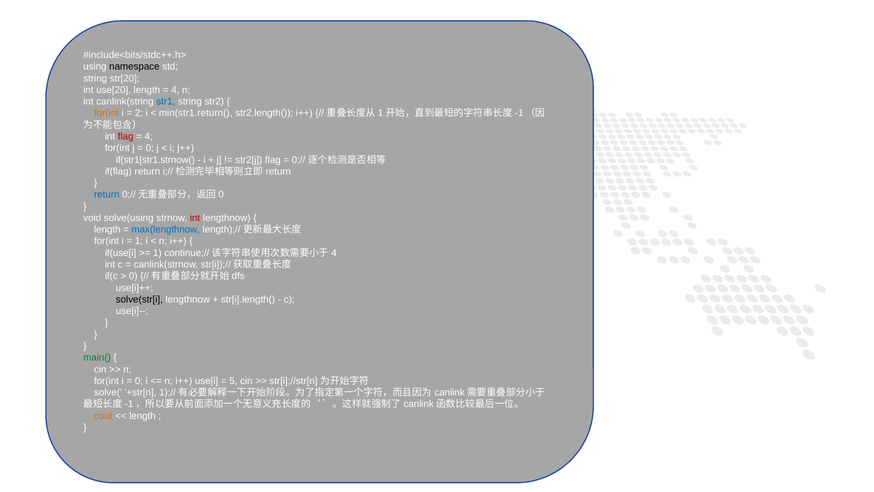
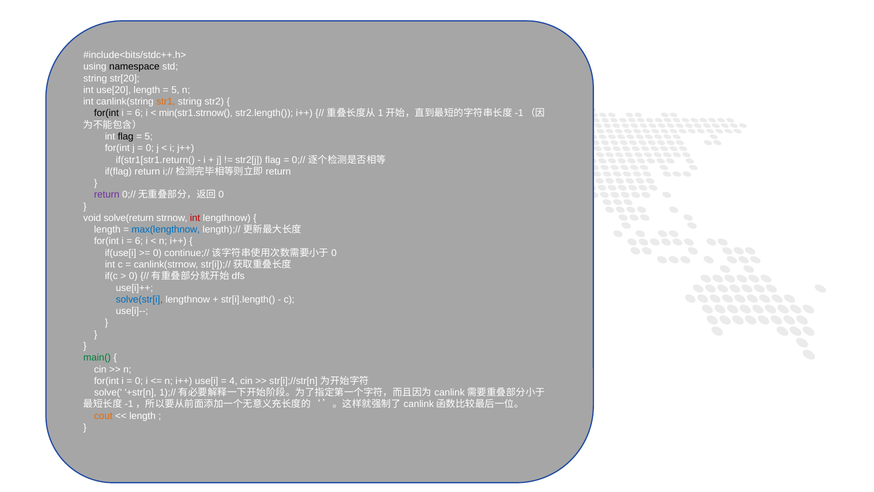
4: 4 -> 5 (175, 90)
str1 colour: blue -> orange (166, 102)
for(int colour: orange -> black (107, 113)
2: 2 -> 6 (139, 113)
min(str1.return(: min(str1.return( -> min(str1.strnow( (196, 113)
flag colour: red -> black (126, 136)
4: 4 -> 5 (149, 136)
if(str1[str1.strnow(: if(str1[str1.strnow( -> if(str1[str1.return( (155, 160)
return colour: blue -> purple (107, 195)
solve(using: solve(using -> solve(return (129, 218)
1: 1 -> 6 (139, 241)
1: 1 -> 0 (157, 253)
4: 4 -> 0 (334, 253)
solve(str[i colour: black -> blue (139, 299)
5: 5 -> 4 (233, 381)
